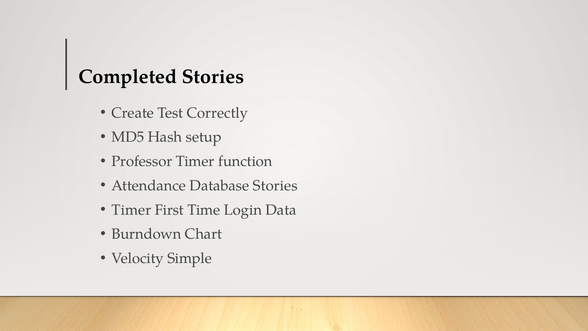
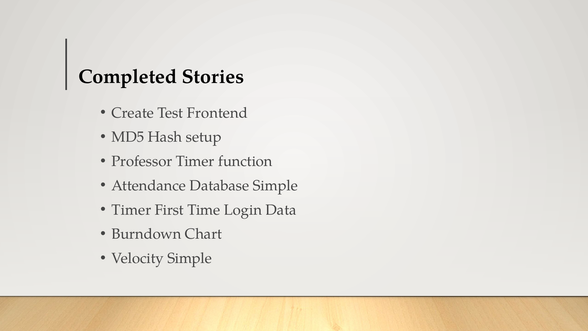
Correctly: Correctly -> Frontend (217, 113)
Database Stories: Stories -> Simple (275, 185)
